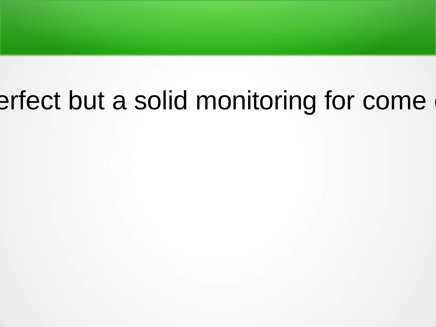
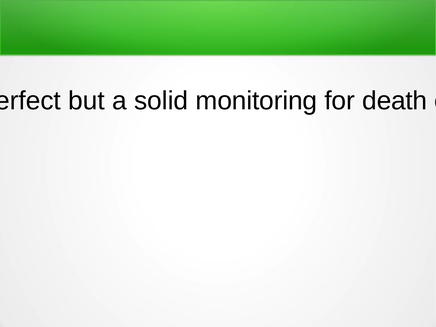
come: come -> death (395, 101)
